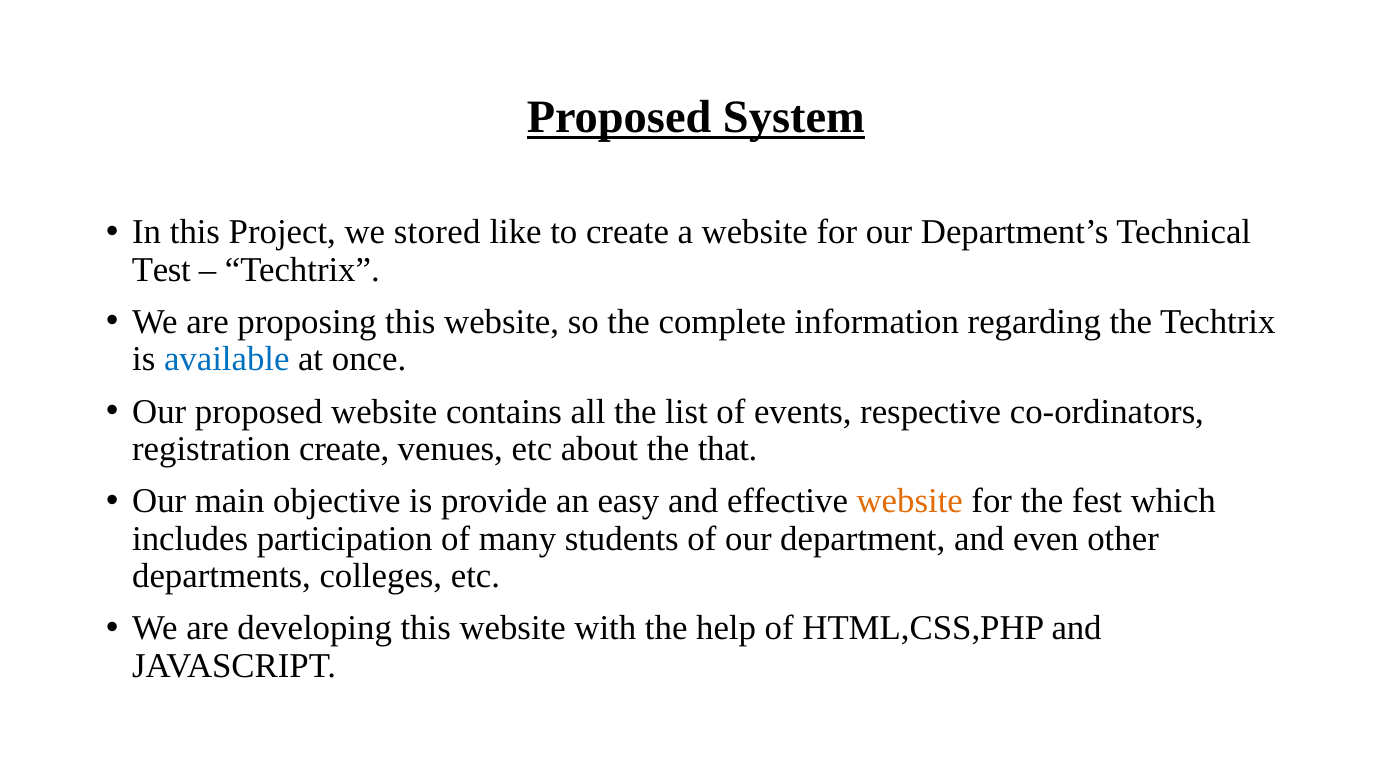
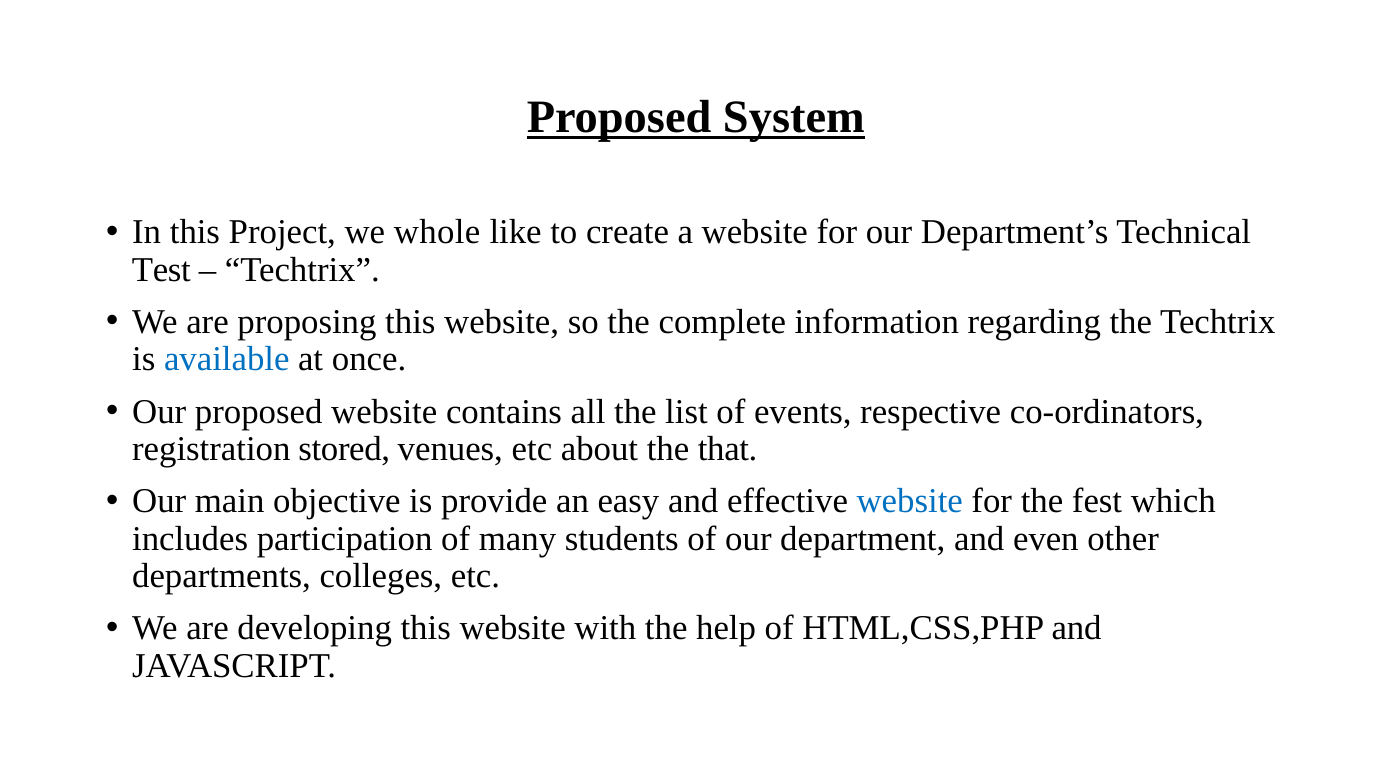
stored: stored -> whole (437, 232)
registration create: create -> stored (344, 449)
website colour: orange -> blue (910, 501)
